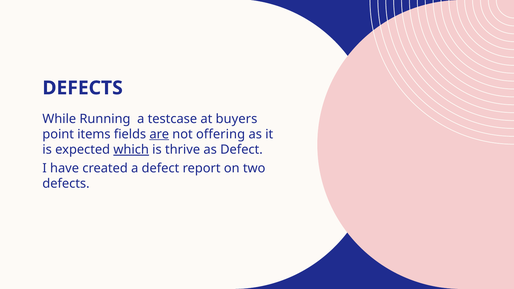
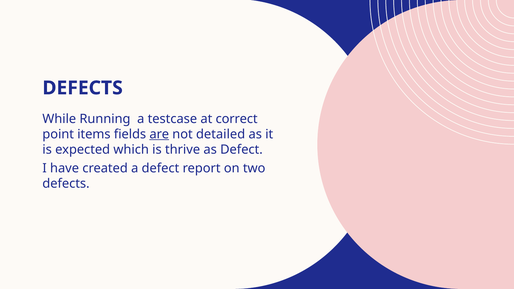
buyers: buyers -> correct (237, 119)
offering: offering -> detailed (221, 134)
which underline: present -> none (131, 150)
